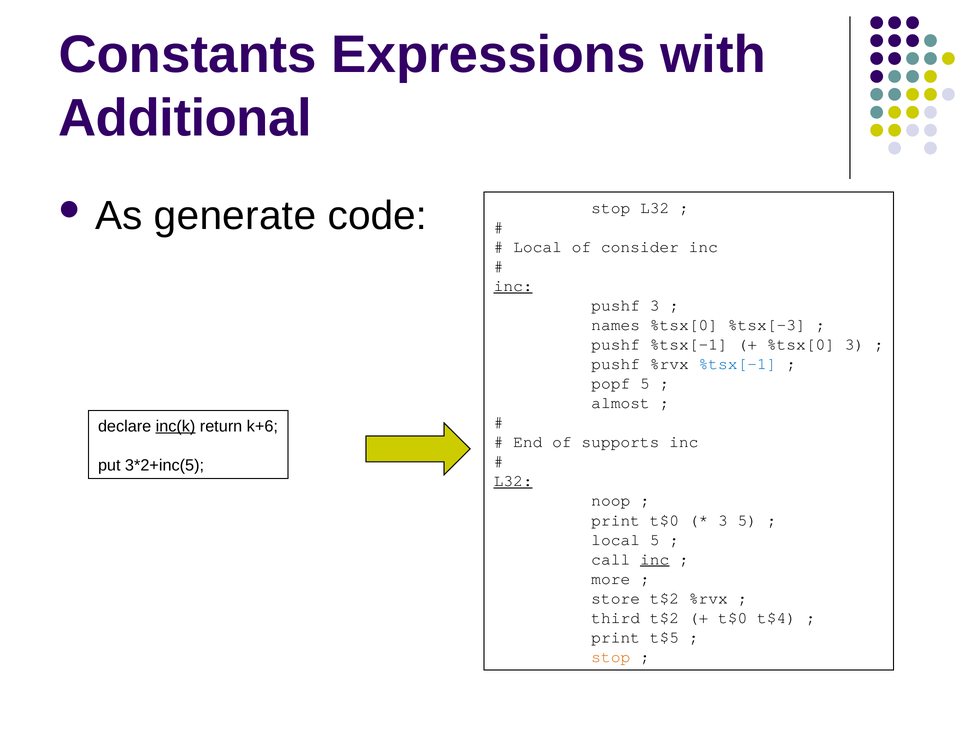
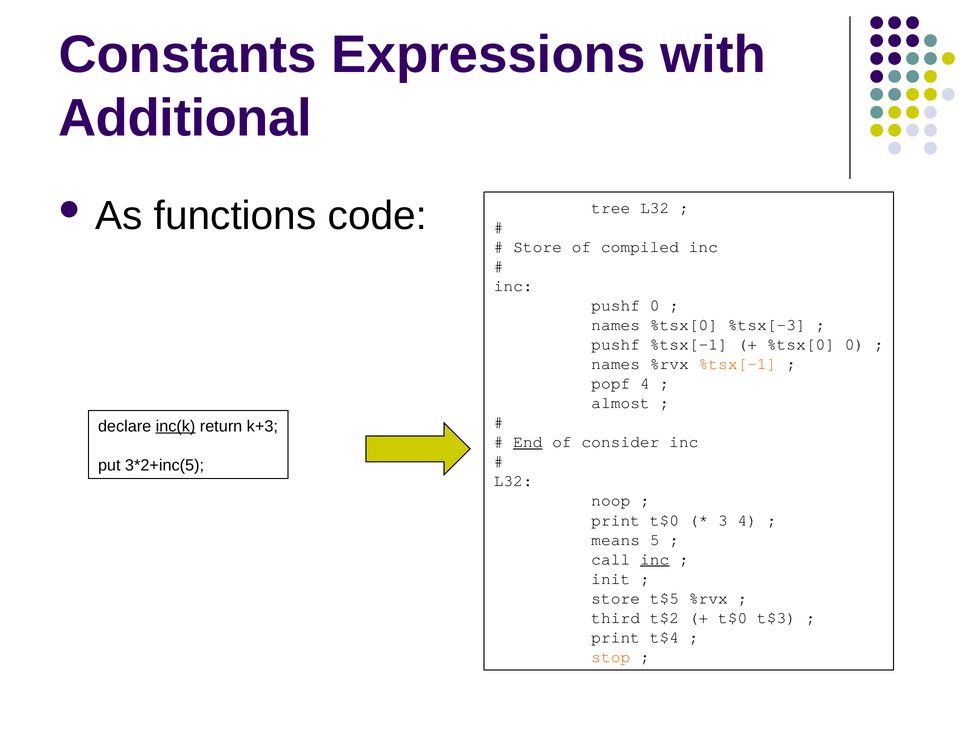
generate: generate -> functions (235, 216)
stop: stop -> tree (611, 208)
Local: Local -> Store (538, 247)
consider: consider -> compiled (640, 247)
inc underline: present -> none (513, 286)
pushf 3: 3 -> 0 (655, 305)
%tsx[0 3: 3 -> 0 (855, 344)
pushf: pushf -> names (616, 364)
%tsx[-1 colour: blue -> orange (738, 364)
popf 5: 5 -> 4 (645, 383)
k+6: k+6 -> k+3 (262, 426)
End underline: none -> present (528, 442)
supports: supports -> consider (620, 442)
L32 underline: present -> none (513, 481)
3 5: 5 -> 4 (747, 520)
local: local -> means (616, 540)
more: more -> init (611, 579)
store t$2: t$2 -> t$5 (664, 598)
t$4: t$4 -> t$3 (777, 618)
t$5: t$5 -> t$4 (664, 637)
